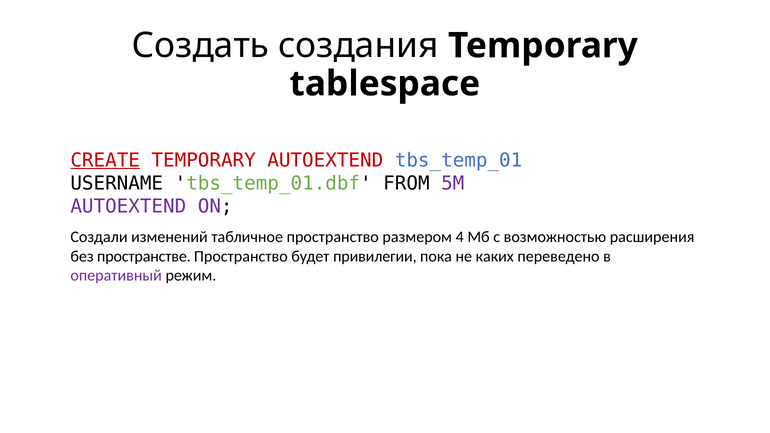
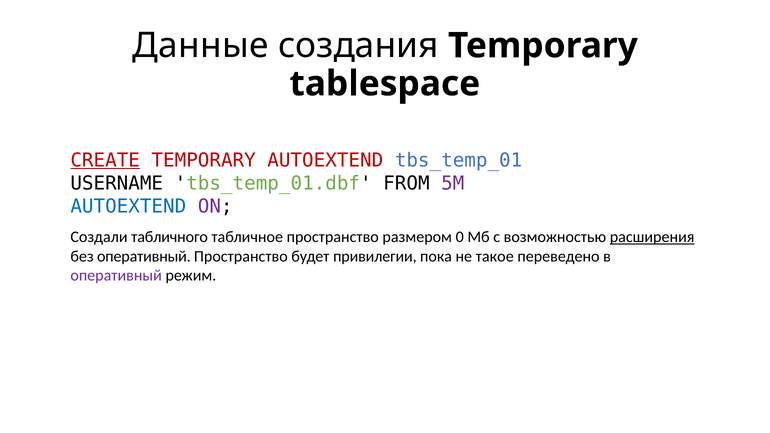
Создать: Создать -> Данные (200, 46)
AUTOEXTEND colour: purple -> blue (128, 207)
изменений: изменений -> табличного (170, 237)
4: 4 -> 0 (460, 237)
расширения underline: none -> present (652, 237)
без пространстве: пространстве -> оперативный (144, 256)
каких: каких -> такое (495, 256)
